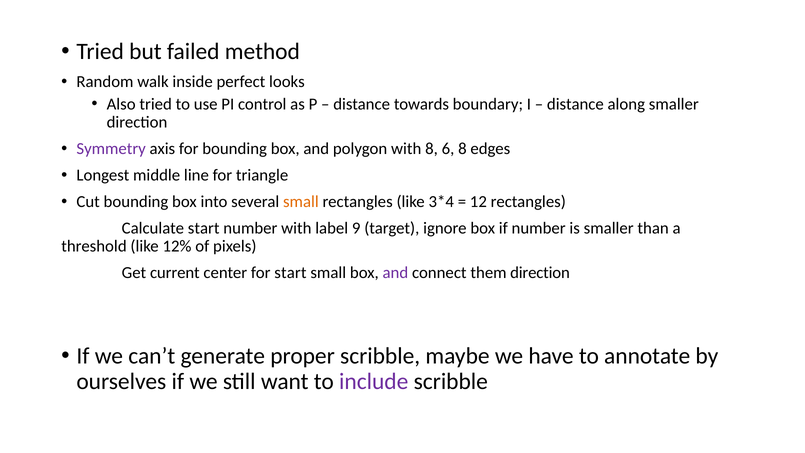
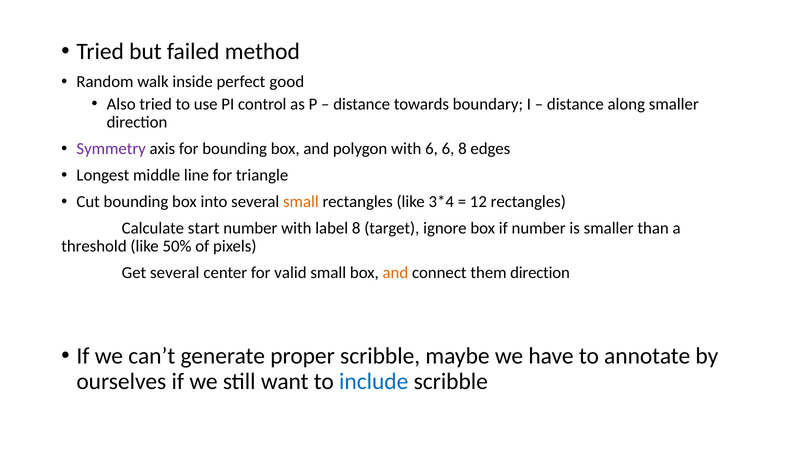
looks: looks -> good (287, 82)
with 8: 8 -> 6 (432, 149)
label 9: 9 -> 8 (356, 228)
12%: 12% -> 50% (177, 246)
Get current: current -> several (175, 273)
for start: start -> valid (290, 273)
and colour: purple -> orange (395, 273)
include colour: purple -> blue (374, 381)
